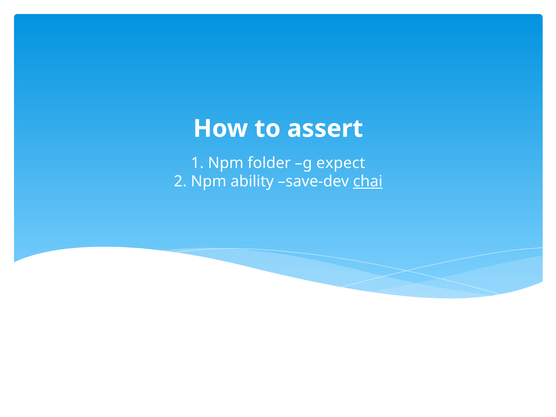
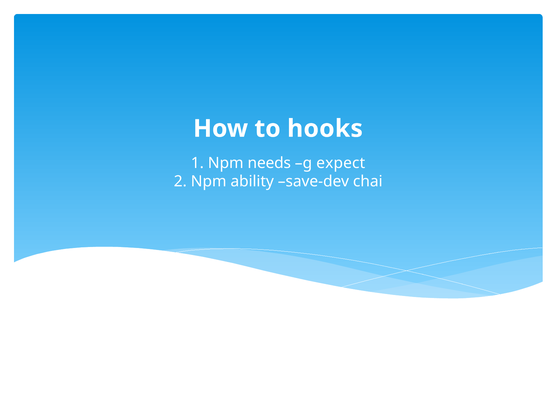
assert: assert -> hooks (325, 129)
folder: folder -> needs (269, 163)
chai underline: present -> none (368, 182)
